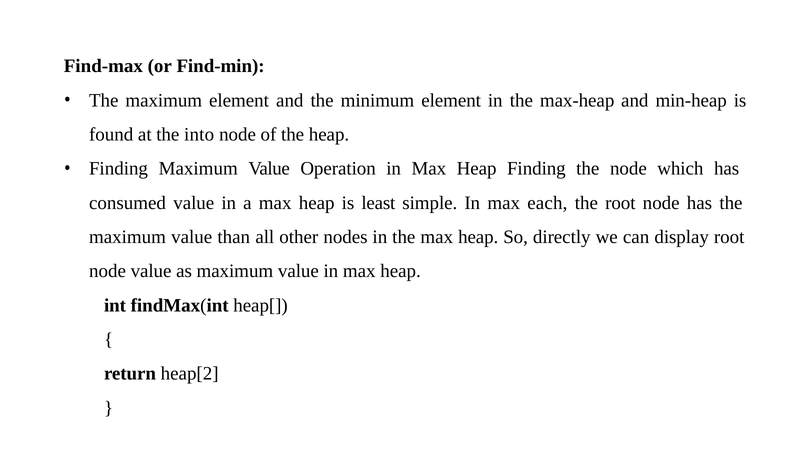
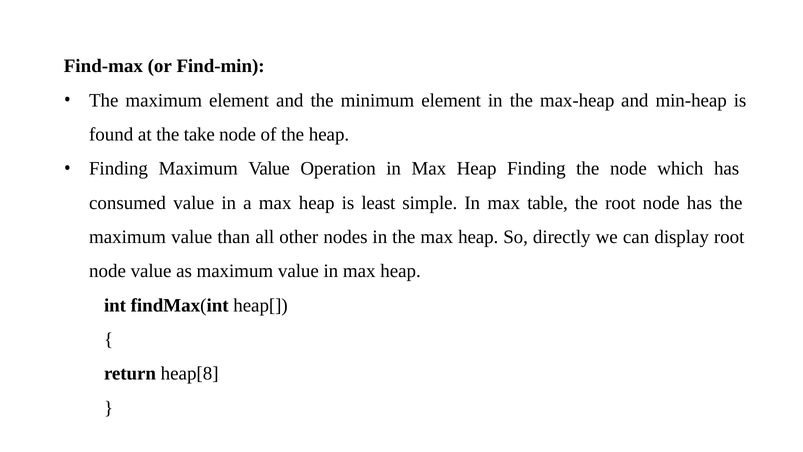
into: into -> take (199, 134)
each: each -> table (548, 203)
heap[2: heap[2 -> heap[8 (190, 373)
